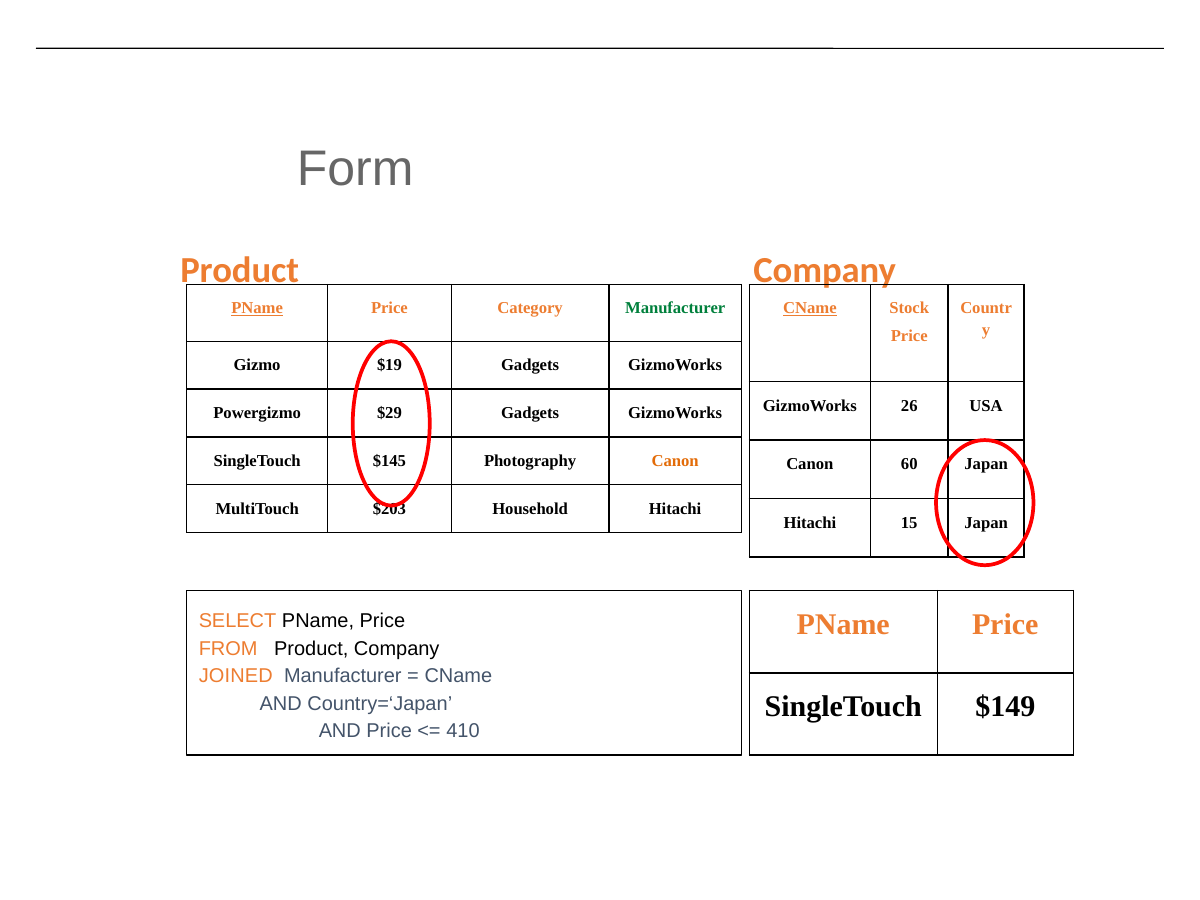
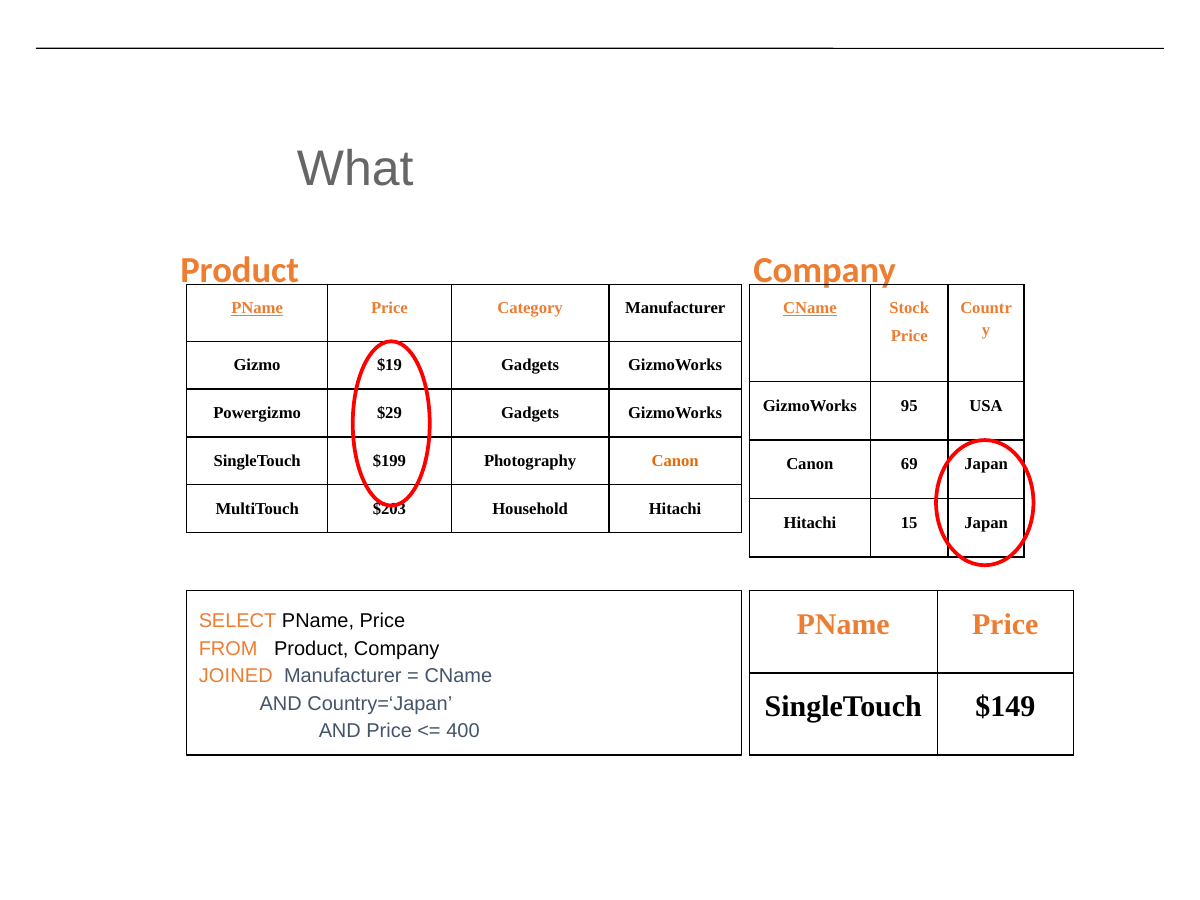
Form: Form -> What (355, 169)
Manufacturer colour: green -> black (675, 308)
26: 26 -> 95 (909, 406)
$145: $145 -> $199 (389, 461)
60: 60 -> 69 (909, 464)
410: 410 -> 400 (463, 731)
